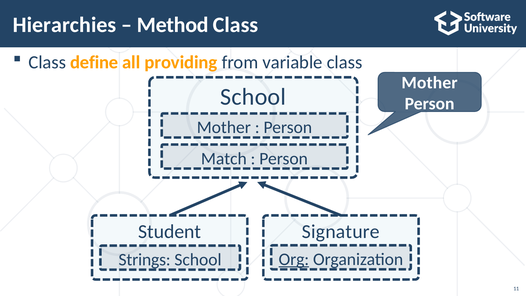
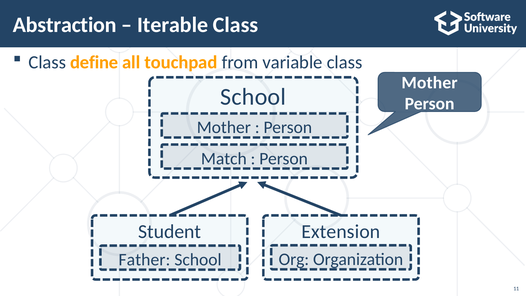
Hierarchies: Hierarchies -> Abstraction (65, 25)
Method: Method -> Iterable (173, 25)
providing: providing -> touchpad (181, 62)
Signature: Signature -> Extension (341, 231)
Strings: Strings -> Father (144, 260)
Org underline: present -> none (294, 259)
